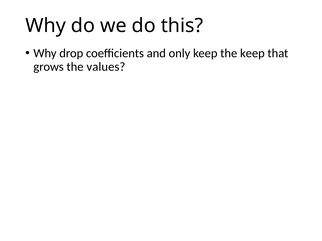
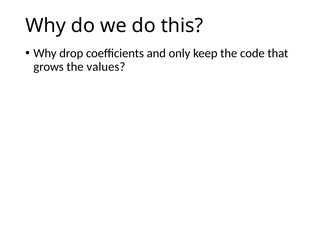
the keep: keep -> code (252, 53)
